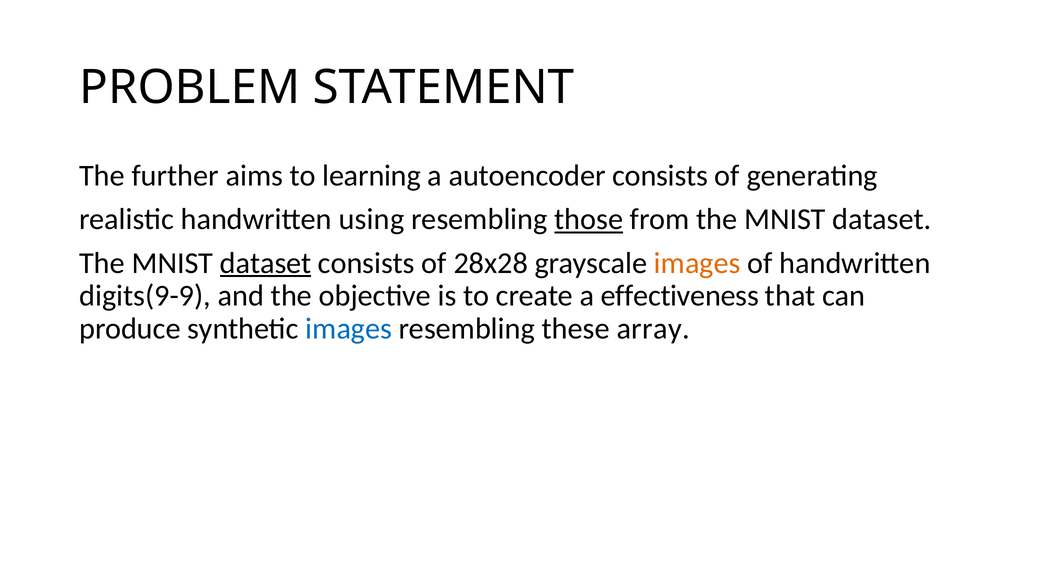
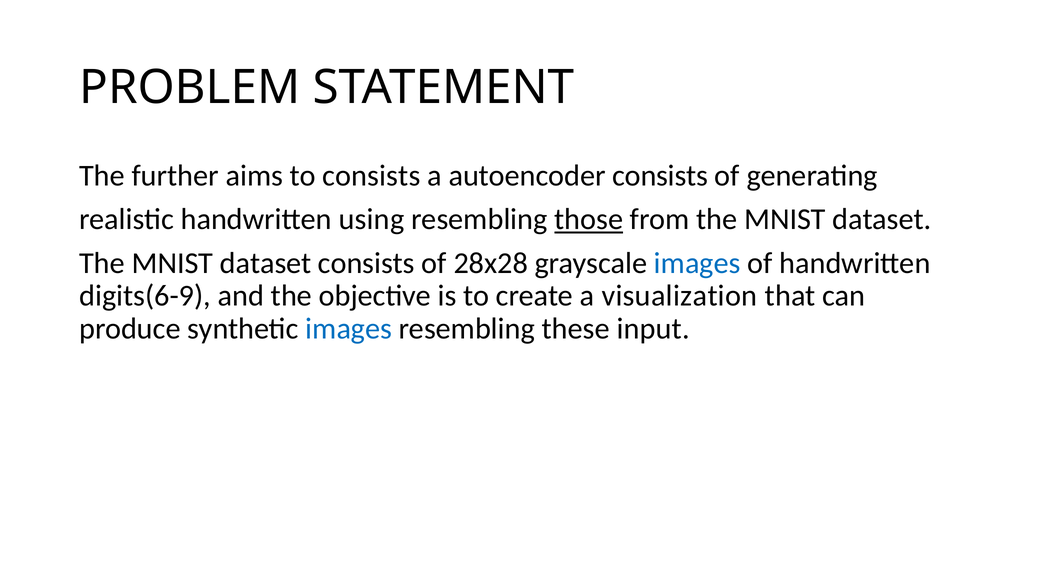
to learning: learning -> consists (371, 176)
dataset underline: present -> none (266, 263)
images colour: orange -> blue (697, 263)
digits(9-9: digits(9-9 -> digits(6-9 (145, 296)
effectiveness: effectiveness -> visualization (679, 296)
array: array -> input (653, 328)
